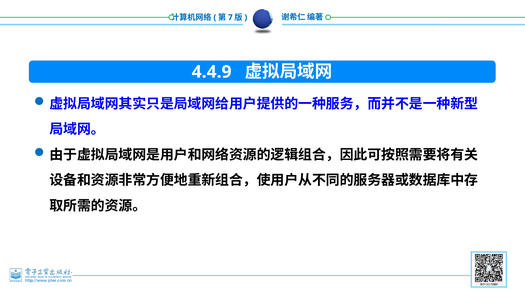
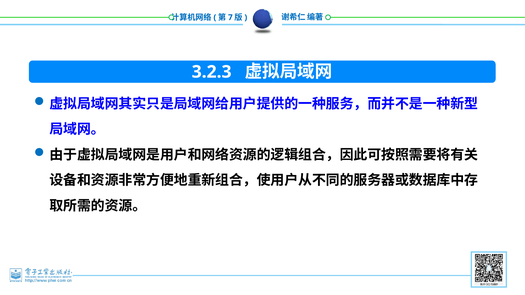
4.4.9: 4.4.9 -> 3.2.3 (212, 72)
